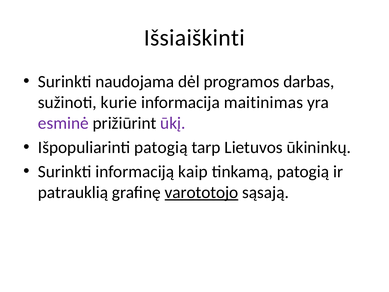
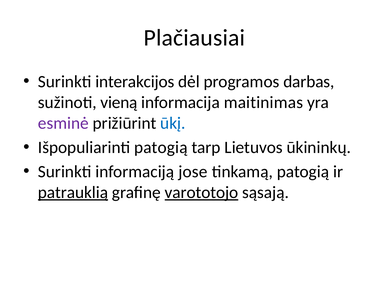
Išsiaiškinti: Išsiaiškinti -> Plačiausiai (194, 38)
naudojama: naudojama -> interakcijos (135, 82)
kurie: kurie -> vieną (119, 102)
ūkį colour: purple -> blue (173, 123)
kaip: kaip -> jose (193, 172)
patrauklią underline: none -> present (73, 192)
